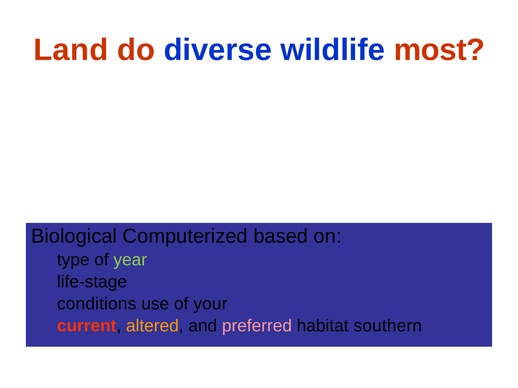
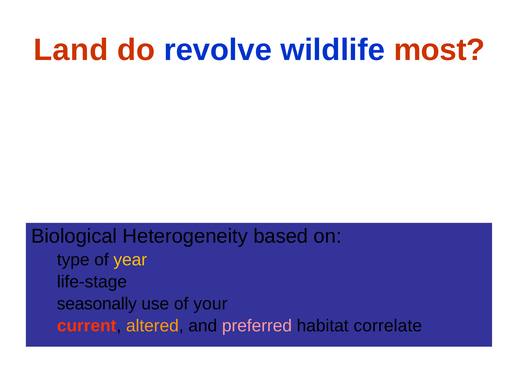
diverse: diverse -> revolve (218, 50)
Computerized: Computerized -> Heterogeneity (185, 236)
year colour: light green -> yellow (130, 260)
conditions: conditions -> seasonally (97, 304)
southern: southern -> correlate (388, 326)
